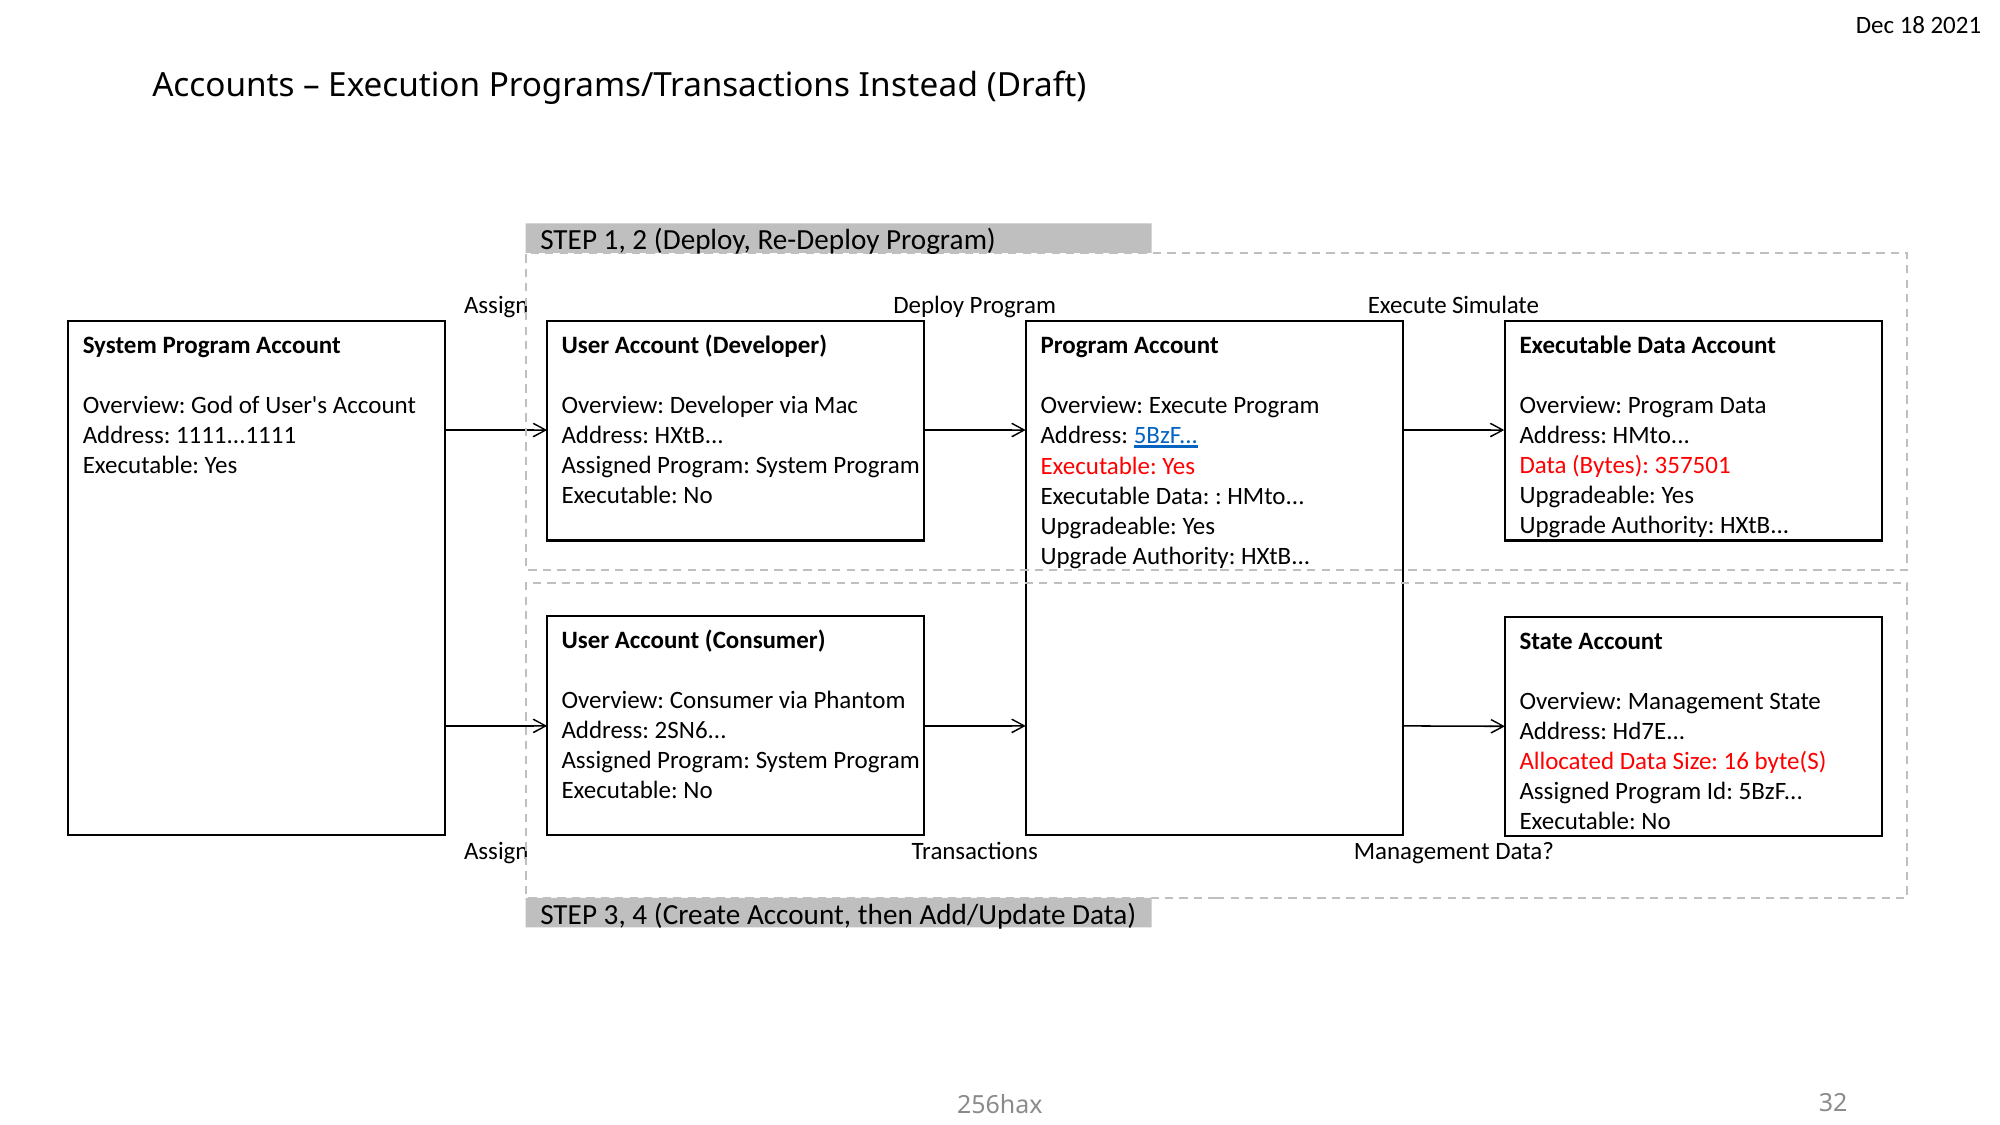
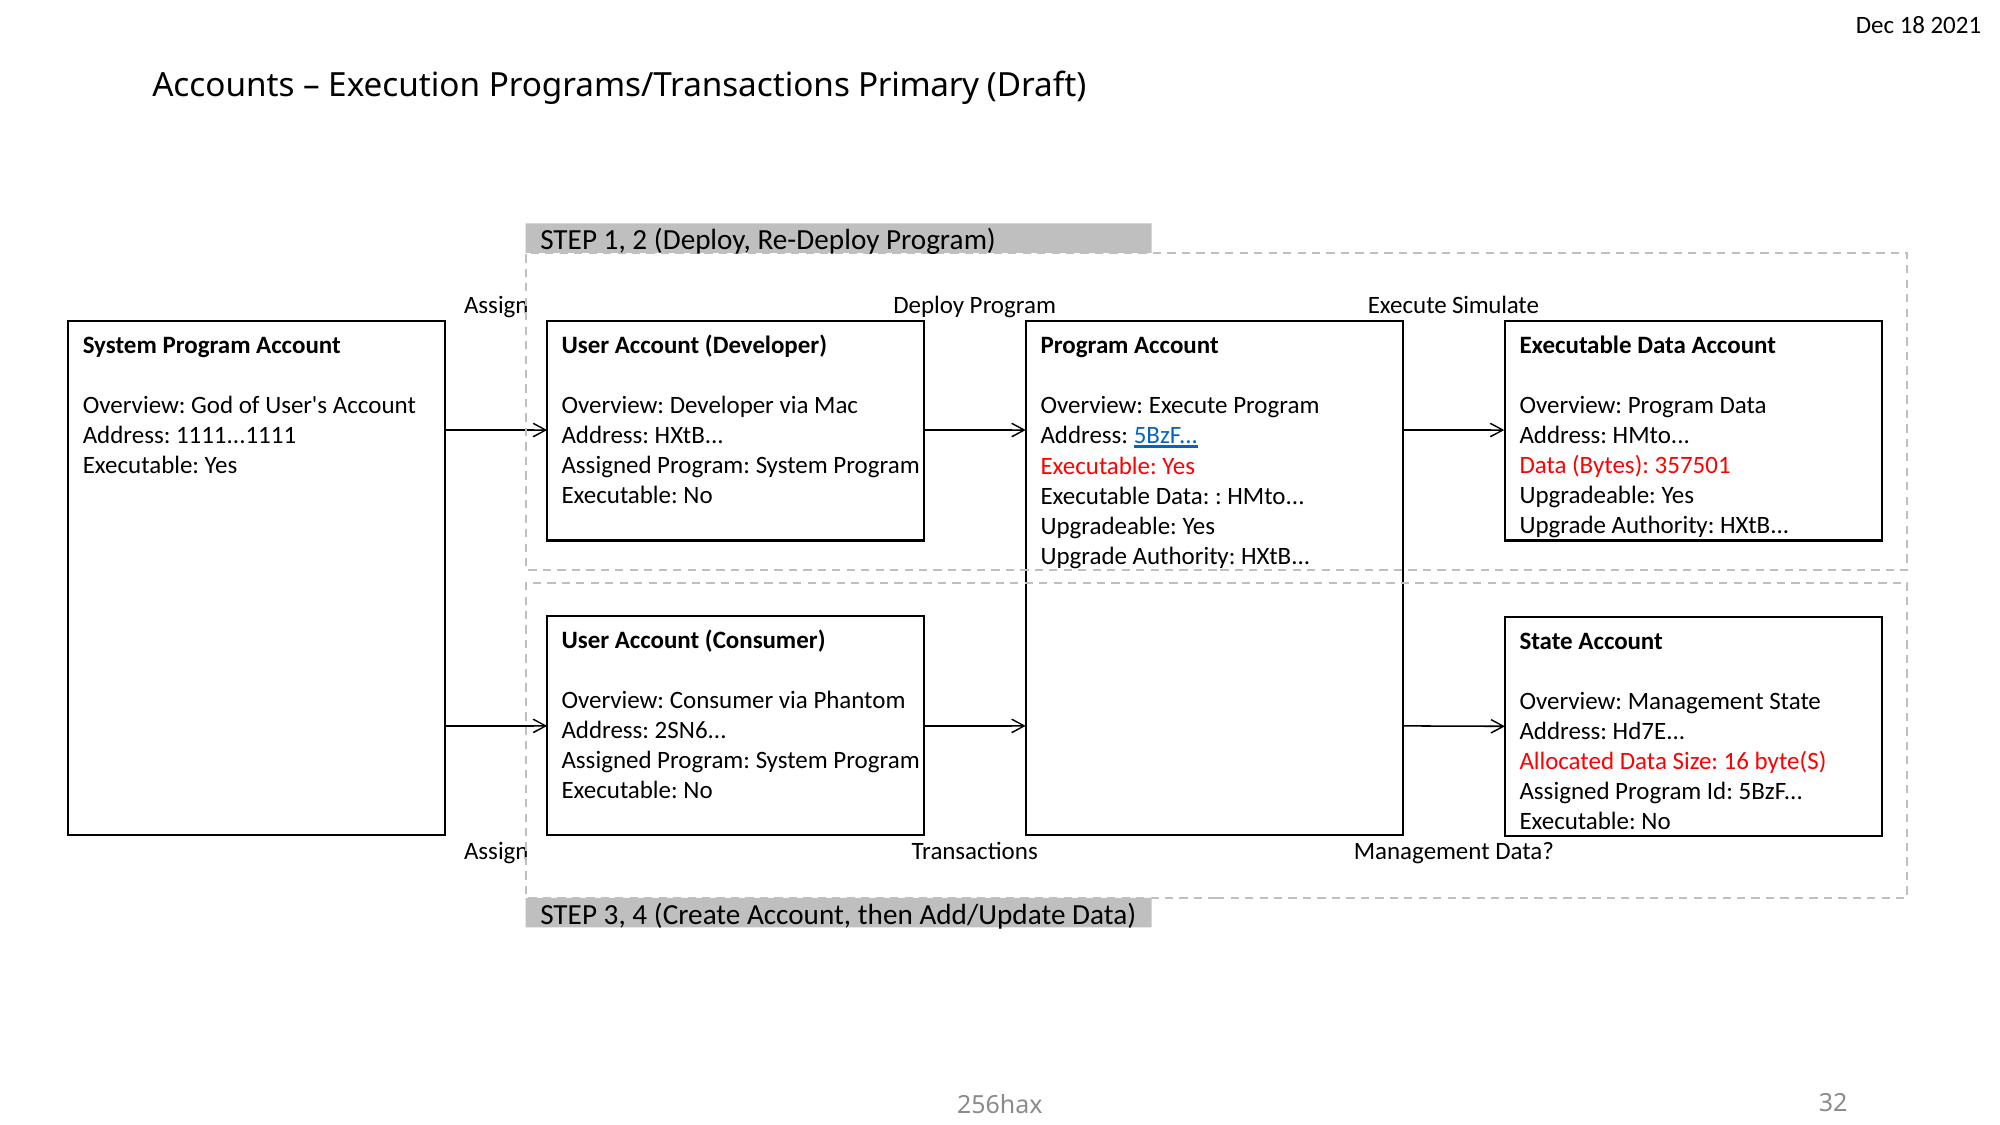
Instead: Instead -> Primary (919, 86)
